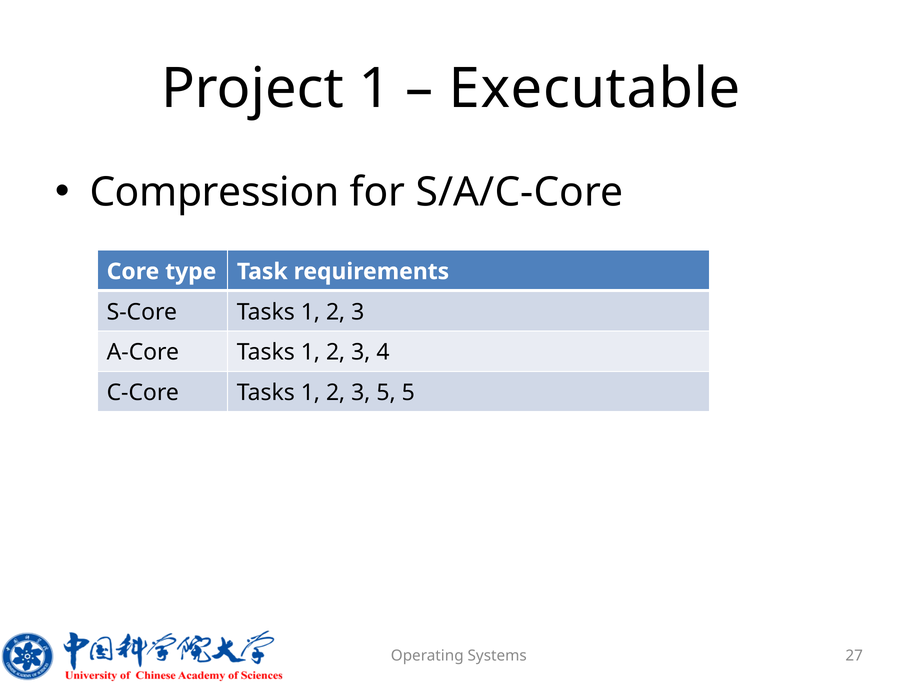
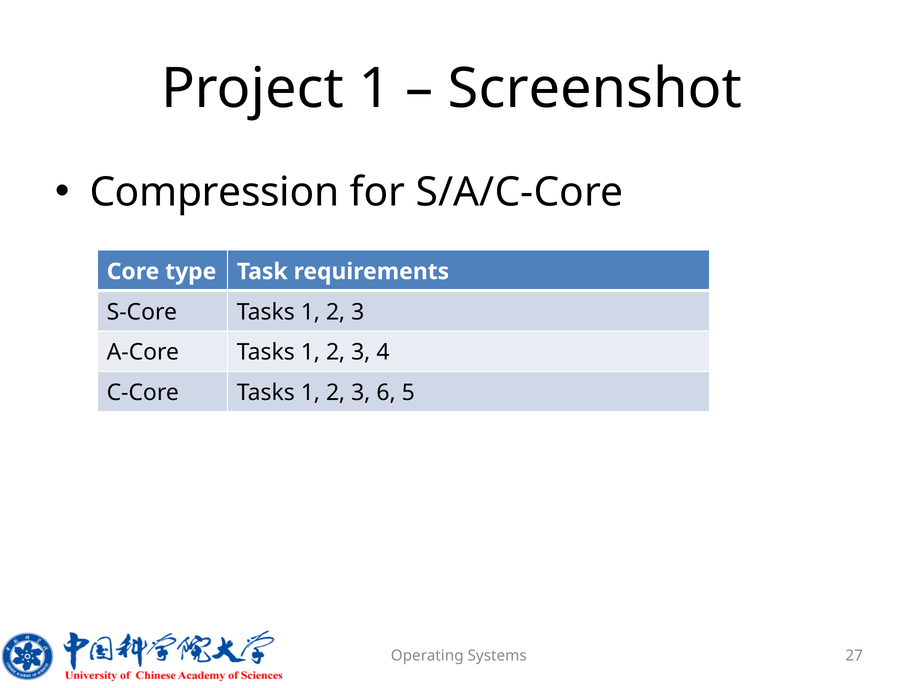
Executable: Executable -> Screenshot (595, 89)
3 5: 5 -> 6 (386, 393)
